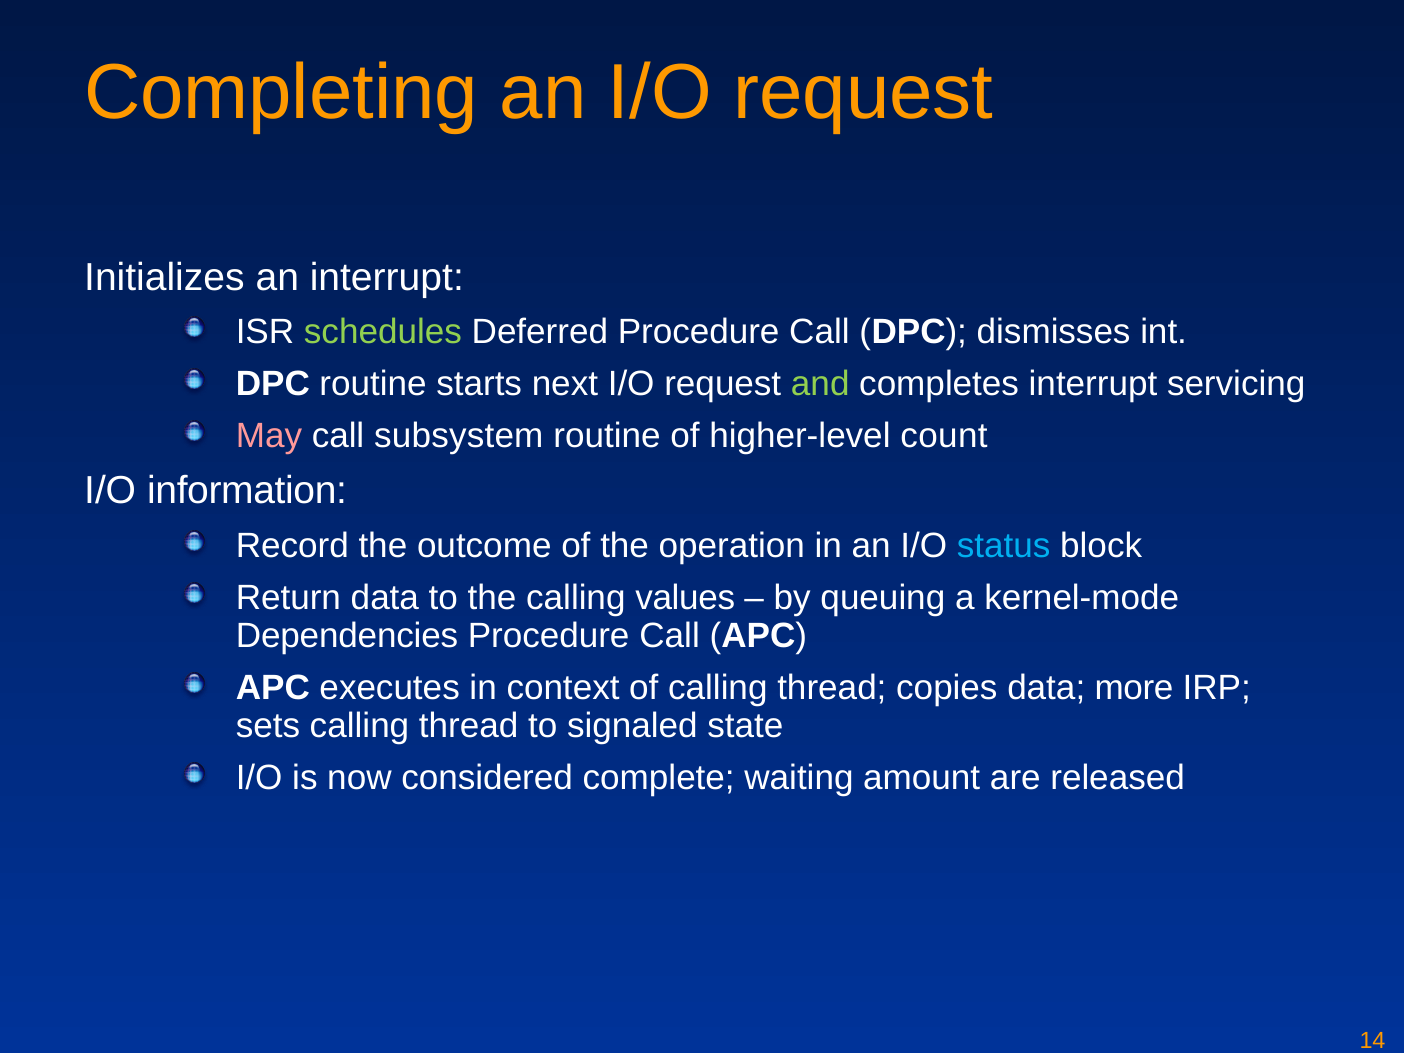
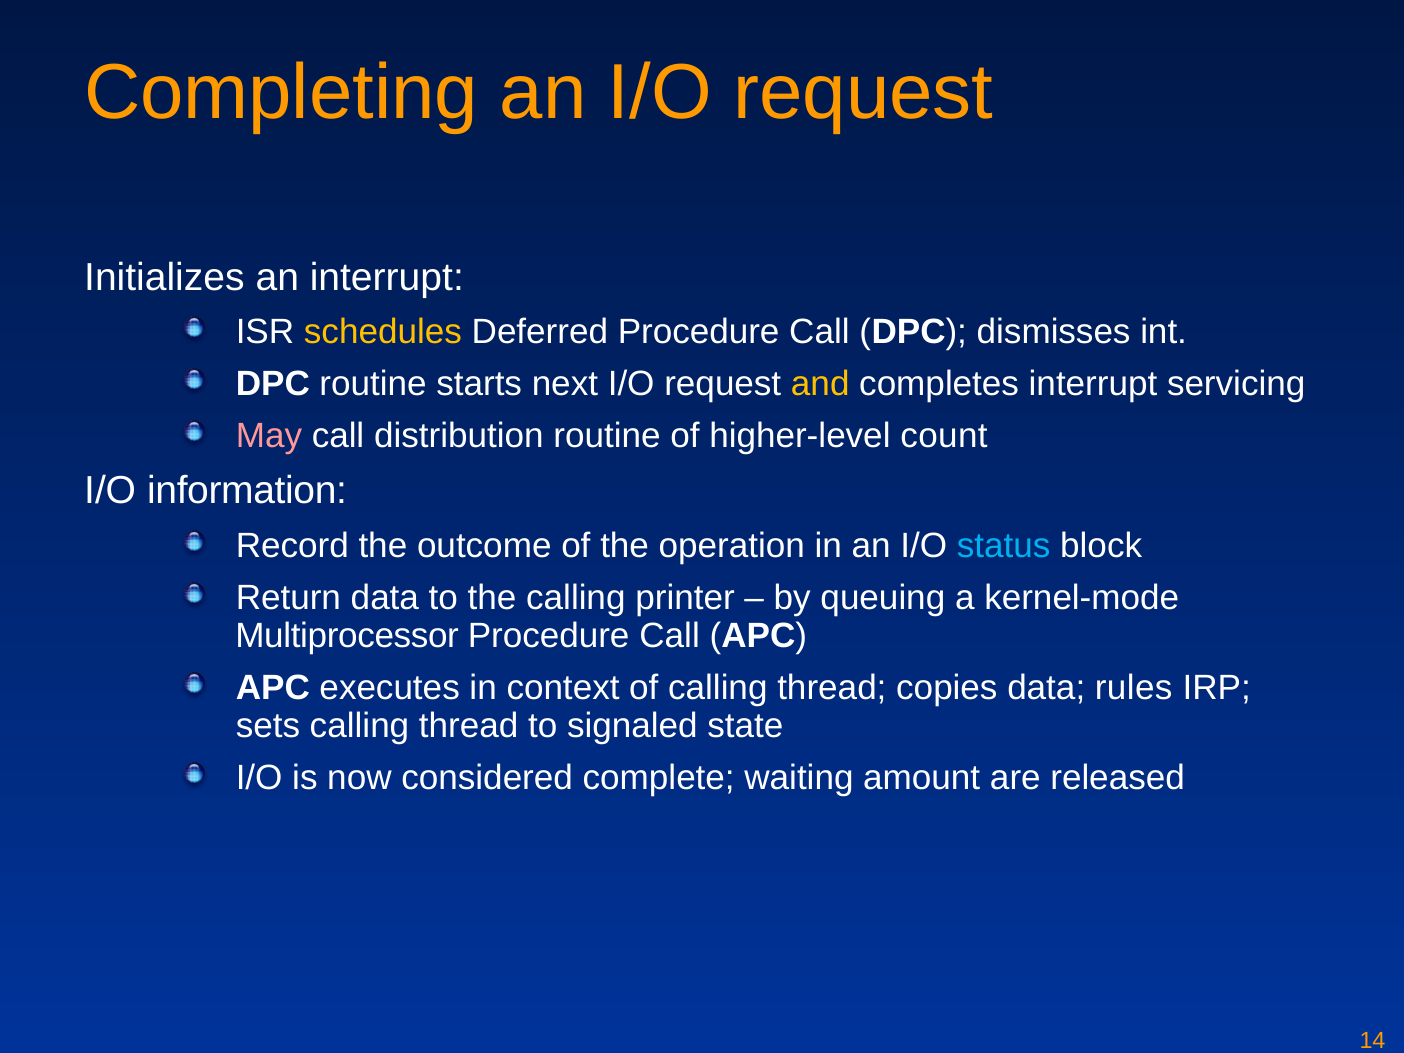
schedules colour: light green -> yellow (383, 332)
and colour: light green -> yellow (820, 384)
subsystem: subsystem -> distribution (459, 436)
values: values -> printer (685, 598)
Dependencies: Dependencies -> Multiprocessor (347, 636)
more: more -> rules (1134, 688)
